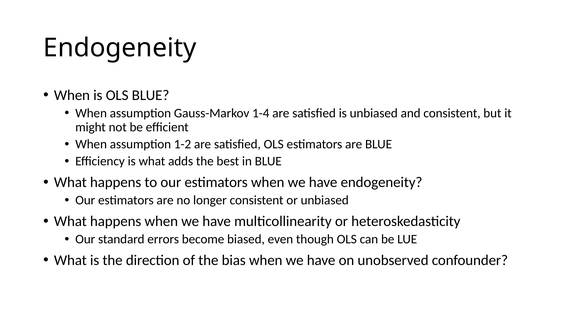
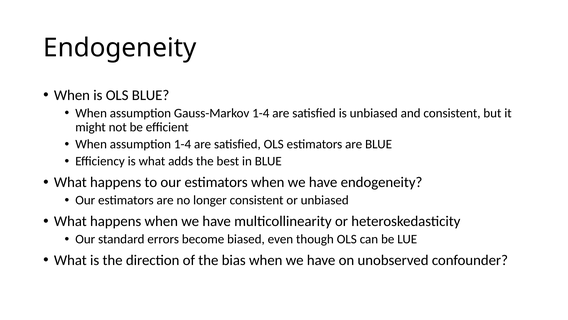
assumption 1-2: 1-2 -> 1-4 (183, 144)
